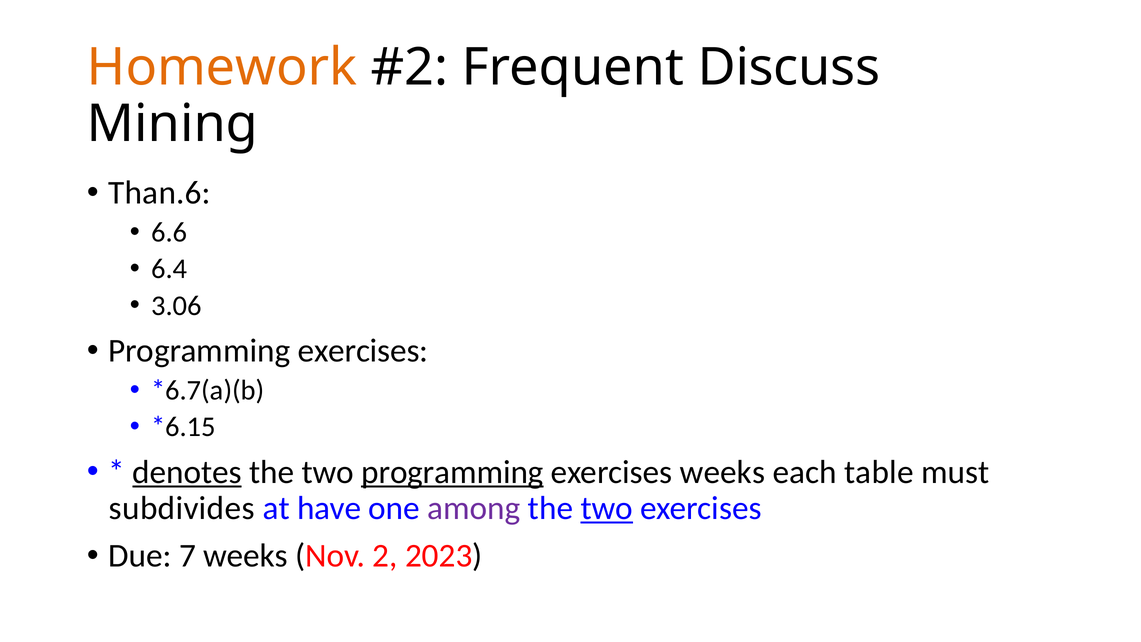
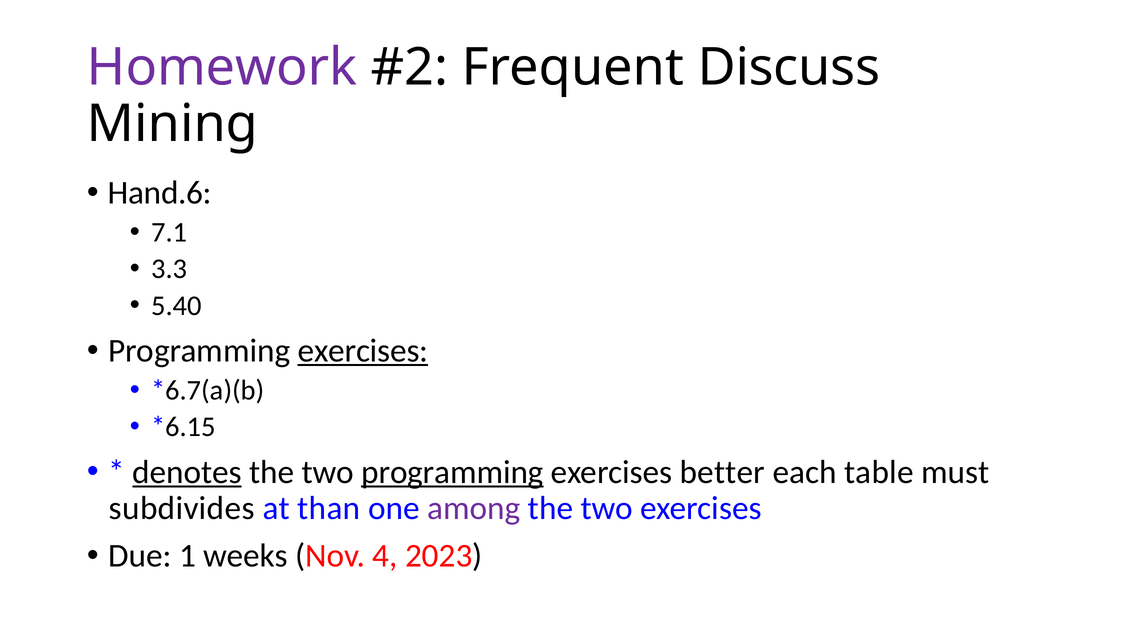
Homework colour: orange -> purple (222, 68)
Than.6: Than.6 -> Hand.6 (160, 193)
6.6: 6.6 -> 7.1 (169, 232)
6.4: 6.4 -> 3.3 (169, 269)
3.06: 3.06 -> 5.40 (176, 306)
exercises underline: none -> present (363, 351)
exercises weeks: weeks -> better (722, 472)
have: have -> than (329, 508)
two underline: present -> none (607, 508)
7: 7 -> 1 (188, 556)
2: 2 -> 4 (385, 556)
